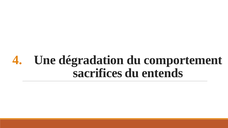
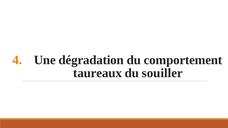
sacrifices: sacrifices -> taureaux (98, 73)
entends: entends -> souiller (162, 73)
